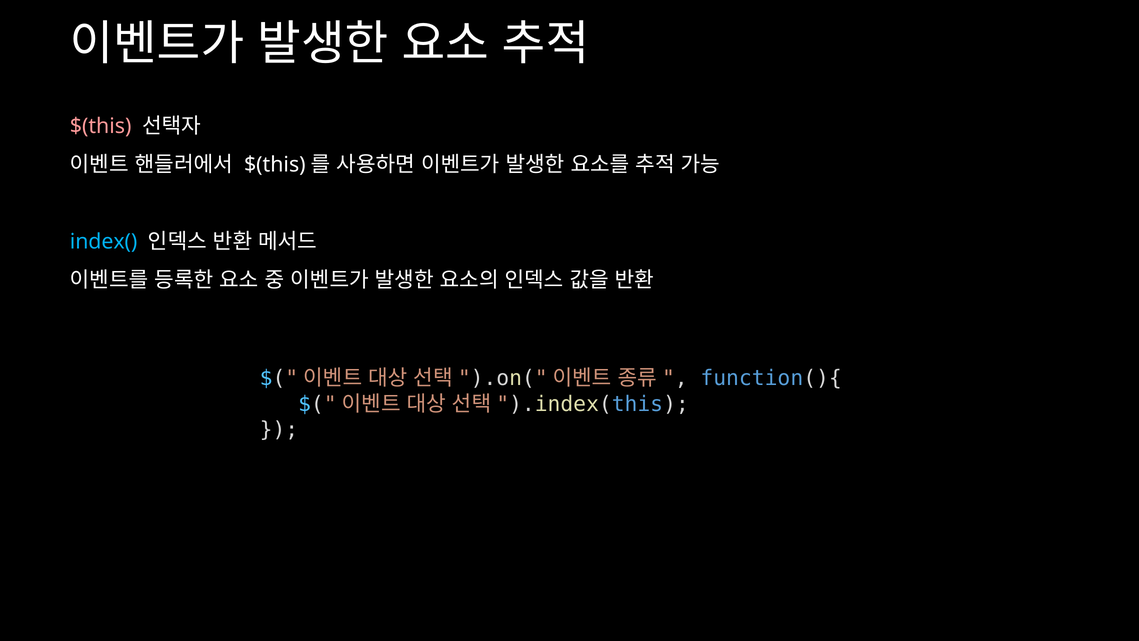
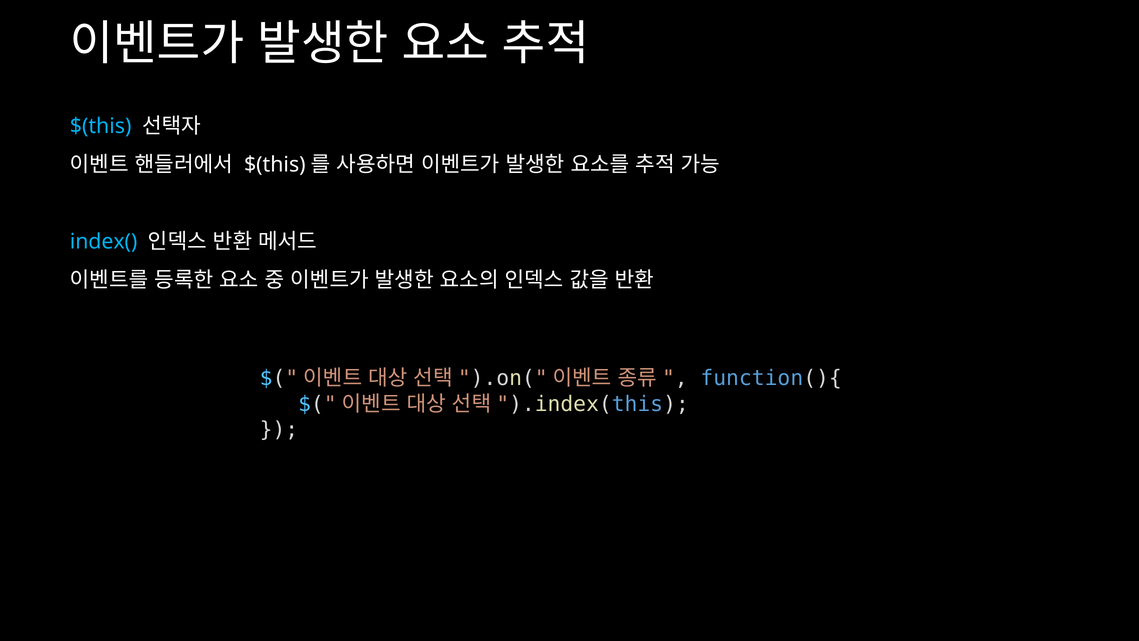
$(this colour: pink -> light blue (101, 126)
